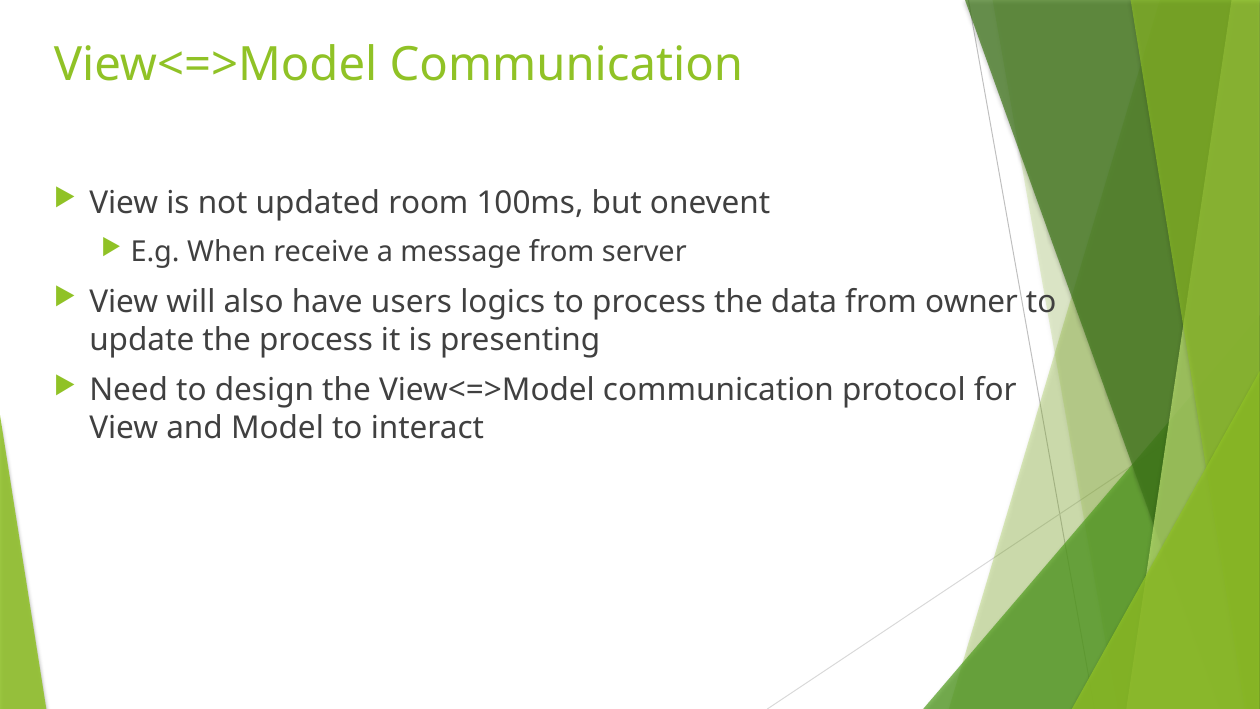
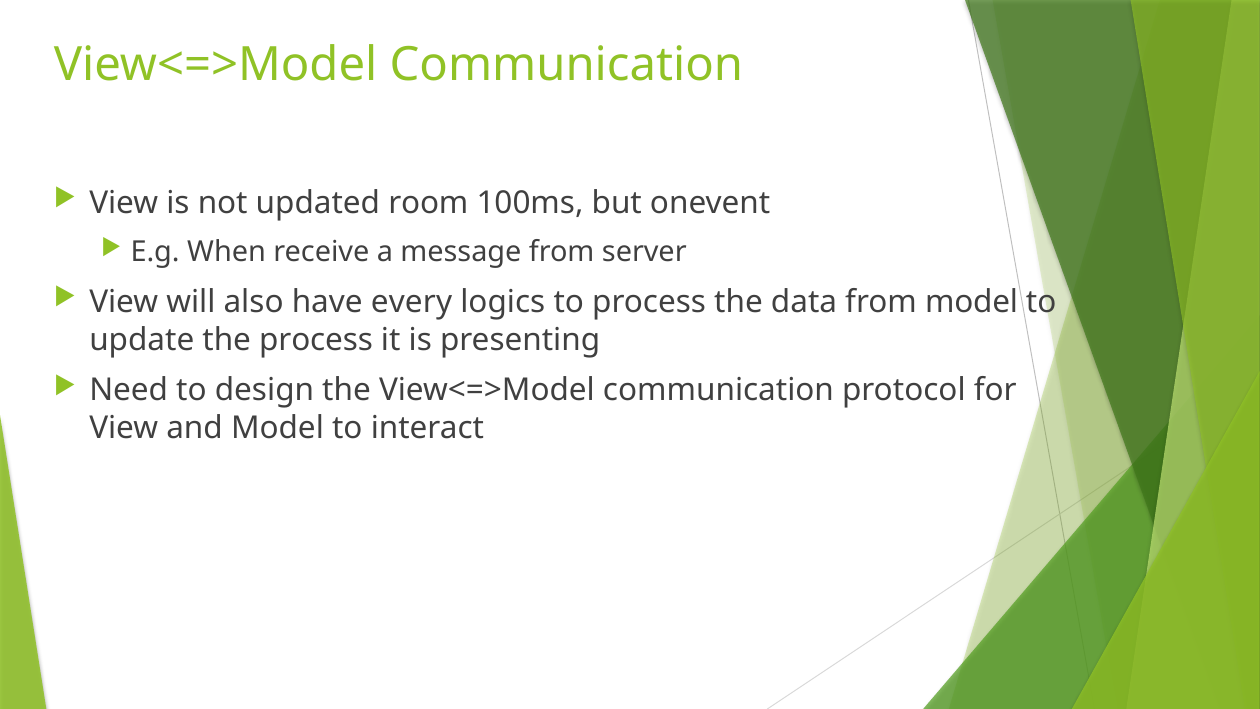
users: users -> every (411, 302)
from owner: owner -> model (971, 302)
